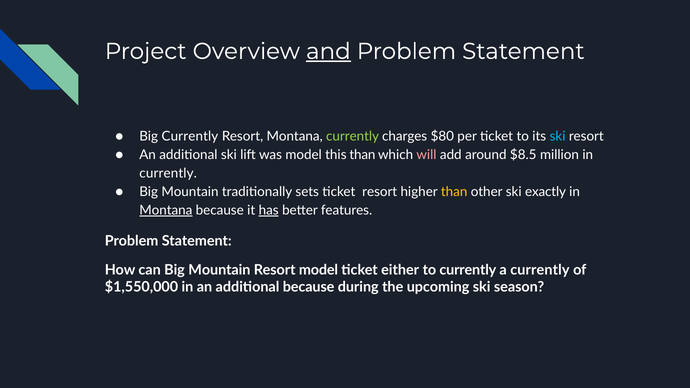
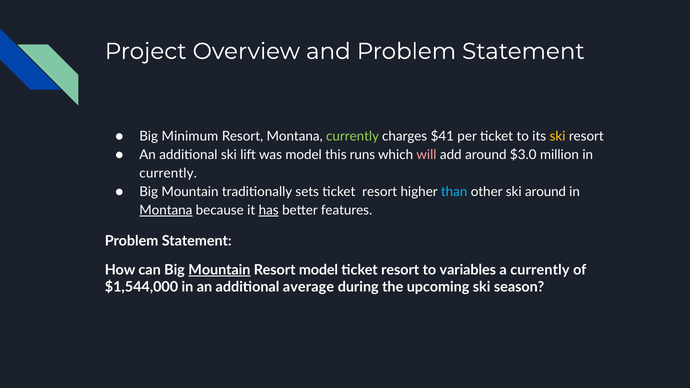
and underline: present -> none (328, 51)
Big Currently: Currently -> Minimum (190, 136)
$80: $80 -> $41 (442, 136)
ski colour: light blue -> yellow (558, 136)
this than: than -> runs (362, 155)
$8.5: $8.5 -> $3.0 (523, 155)
than colour: yellow -> light blue (454, 192)
ski exactly: exactly -> around (546, 192)
Mountain underline: none -> present (219, 270)
either: either -> resort (400, 270)
to currently: currently -> variables (468, 270)
$1,550,000: $1,550,000 -> $1,544,000 (141, 287)
additional because: because -> average (308, 287)
